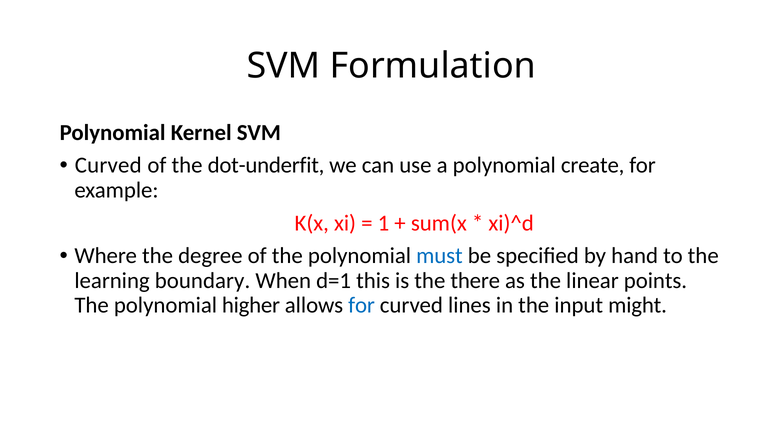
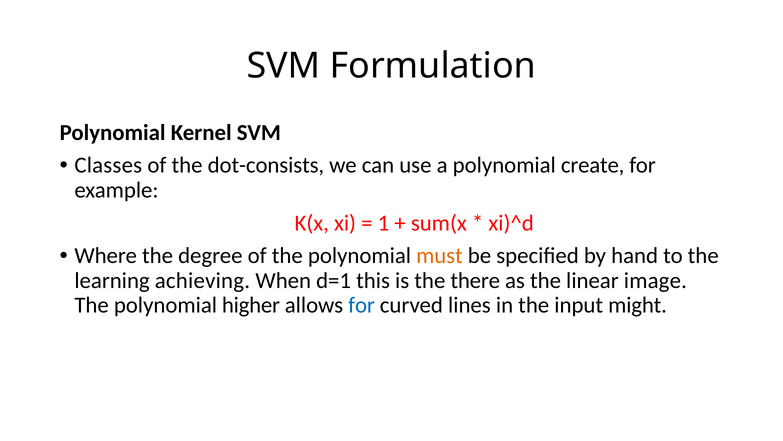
Curved: Curved -> Classes (108, 165)
dot-underfit: dot-underfit -> dot-consists (266, 165)
must colour: blue -> orange (439, 256)
boundary: boundary -> achieving (202, 280)
points: points -> image (655, 280)
